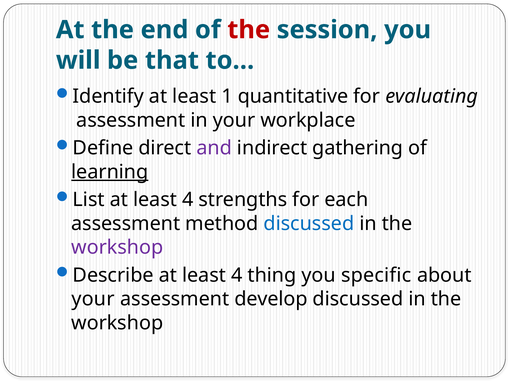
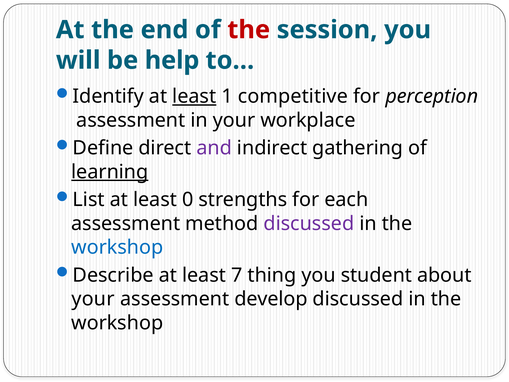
that: that -> help (172, 60)
least underline: none -> present (194, 96)
quantitative: quantitative -> competitive (293, 96)
evaluating: evaluating -> perception (432, 96)
List at least 4: 4 -> 0 (188, 200)
discussed colour: blue -> purple (309, 223)
workshop colour: purple -> blue (117, 247)
Describe at least 4: 4 -> 7 (237, 275)
specific: specific -> student (376, 275)
